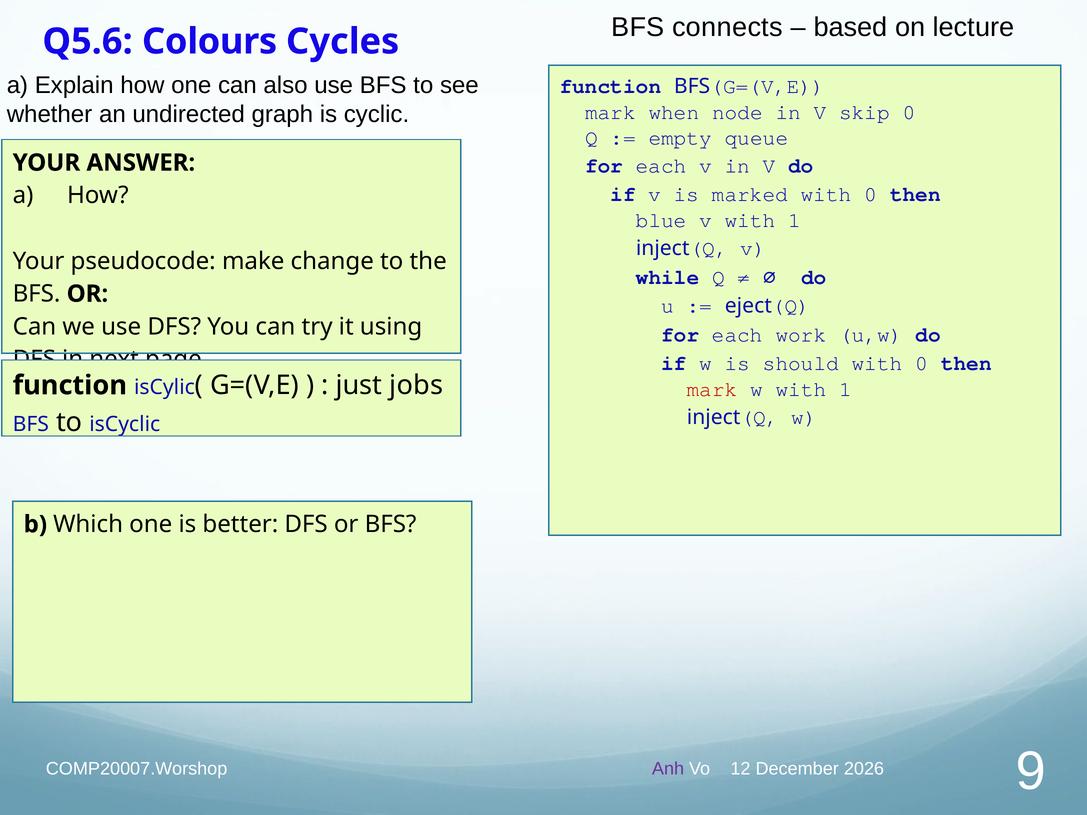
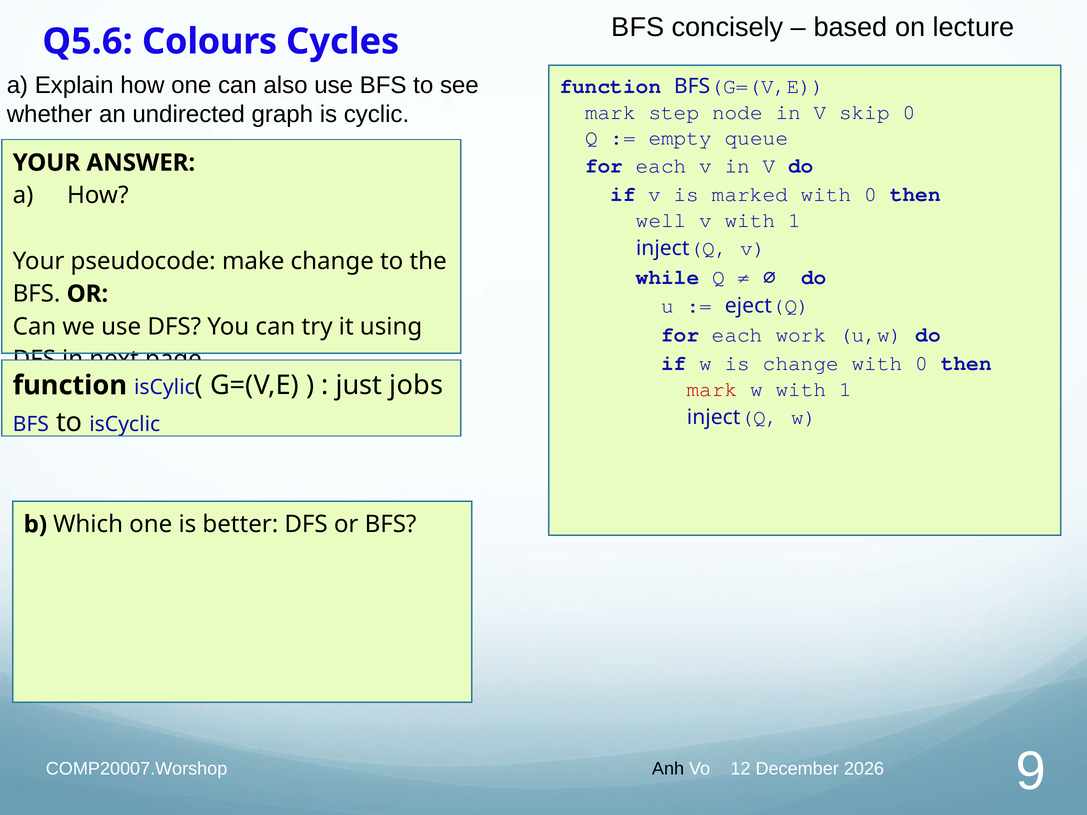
connects: connects -> concisely (728, 27)
when: when -> step (674, 113)
blue: blue -> well (661, 221)
is should: should -> change (801, 363)
Anh colour: purple -> black (668, 769)
